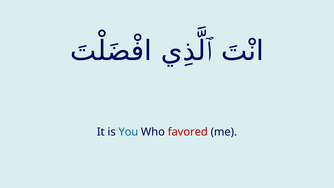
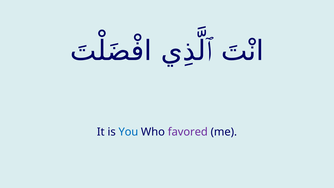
favored colour: red -> purple (188, 132)
